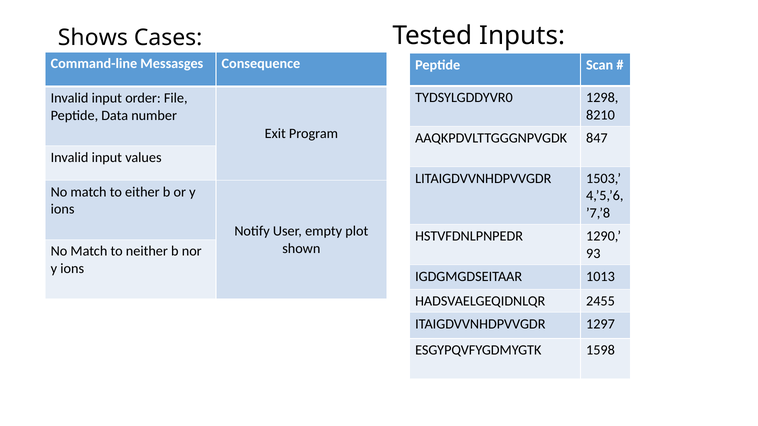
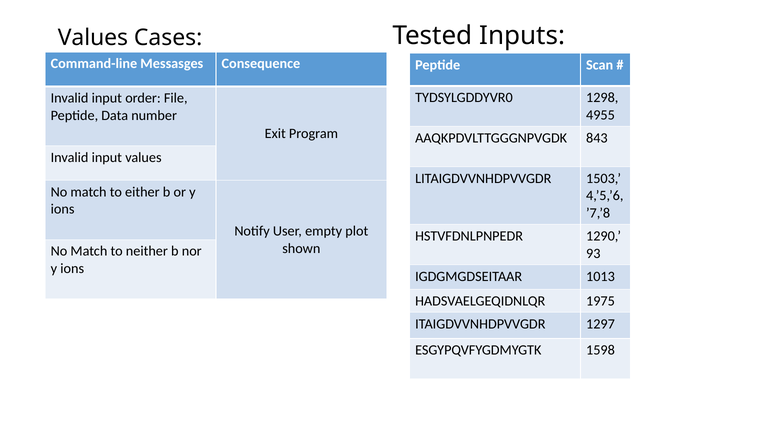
Shows: Shows -> Values (93, 38)
8210: 8210 -> 4955 (600, 115)
847: 847 -> 843 (597, 138)
2455: 2455 -> 1975 (600, 301)
